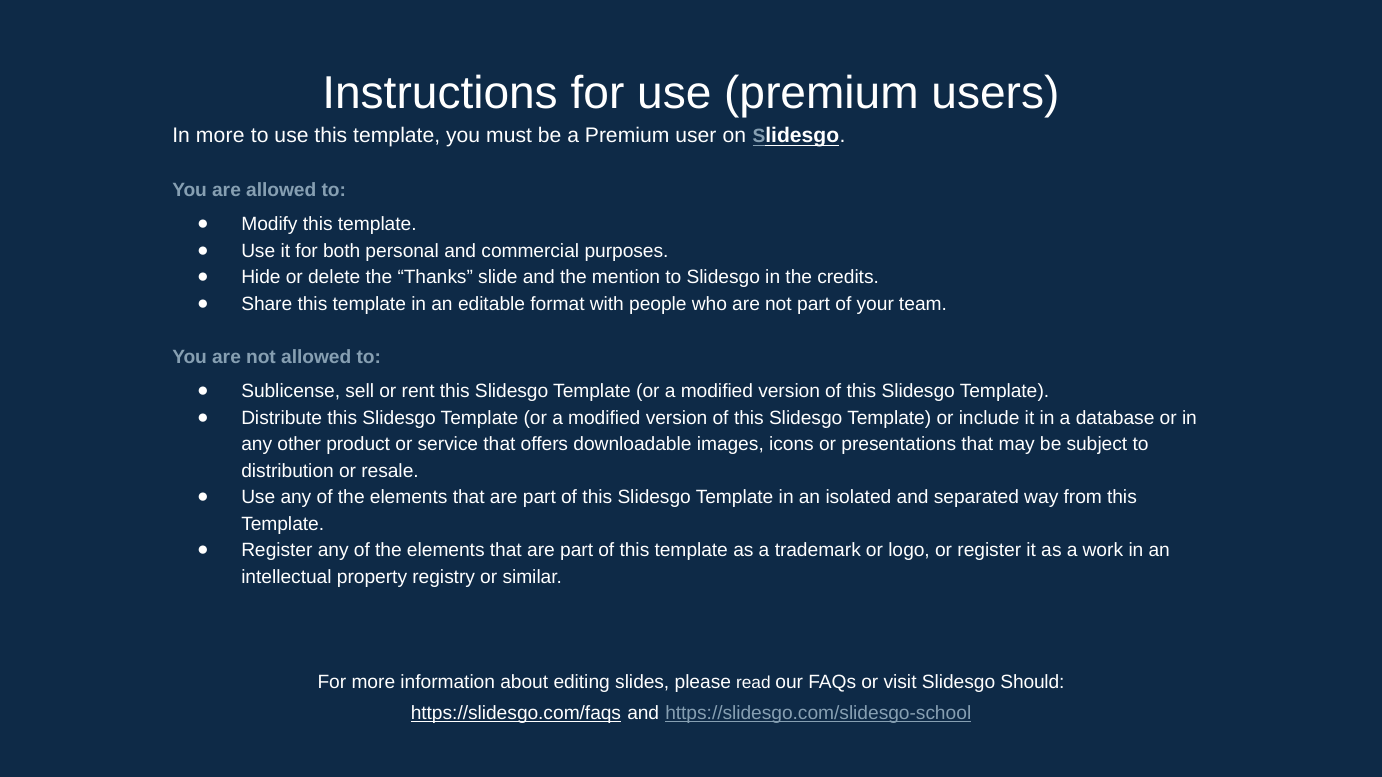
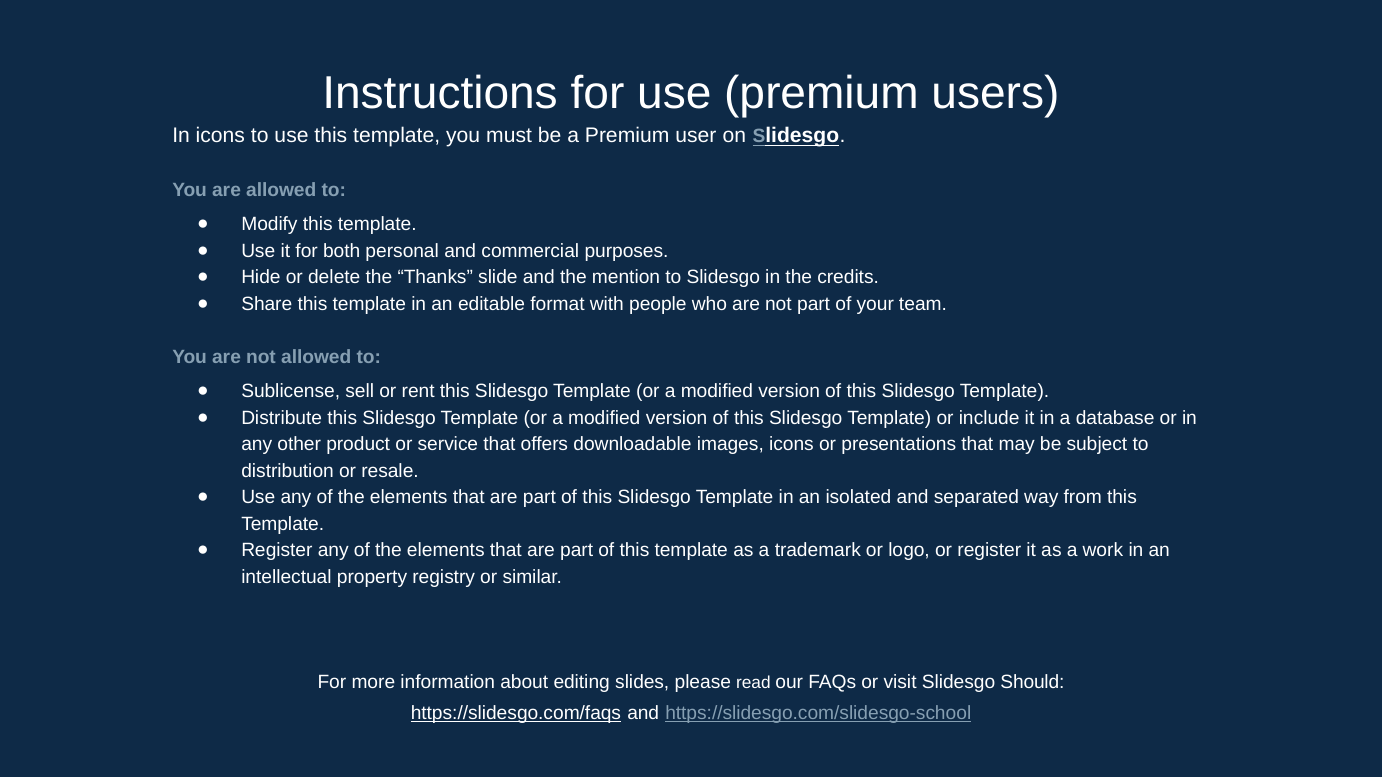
In more: more -> icons (220, 136)
